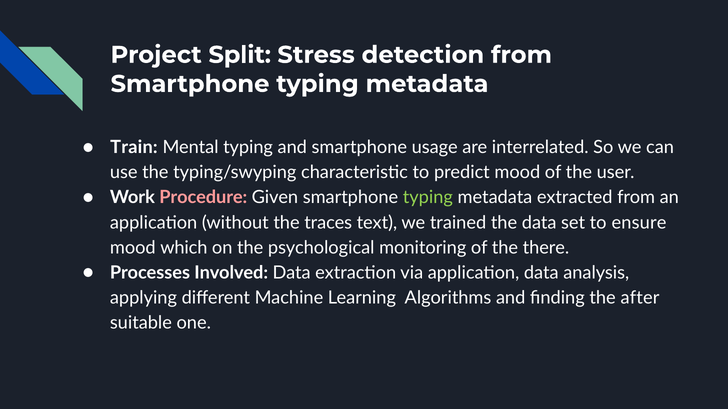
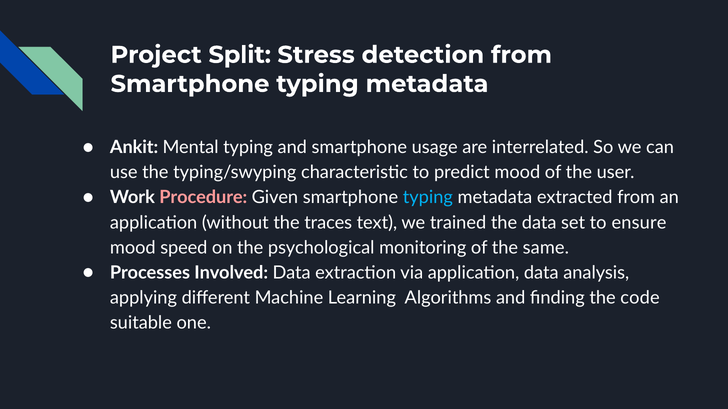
Train: Train -> Ankit (134, 148)
typing colour: light green -> light blue (428, 198)
which: which -> speed (184, 248)
there: there -> same (546, 248)
after: after -> code (640, 298)
